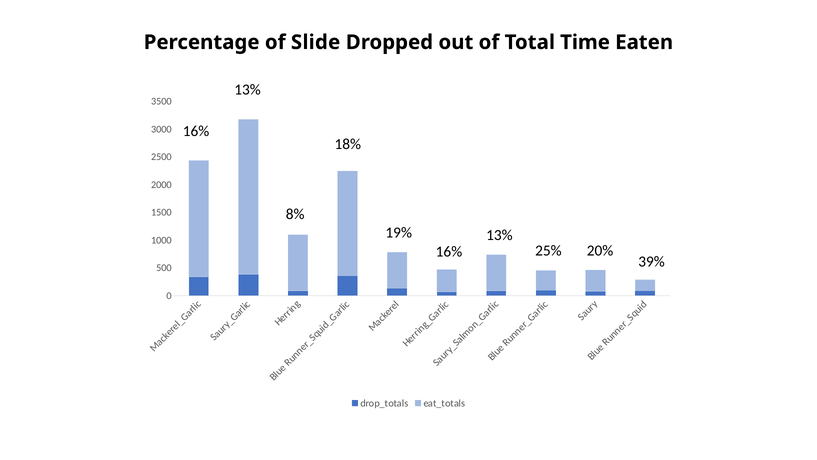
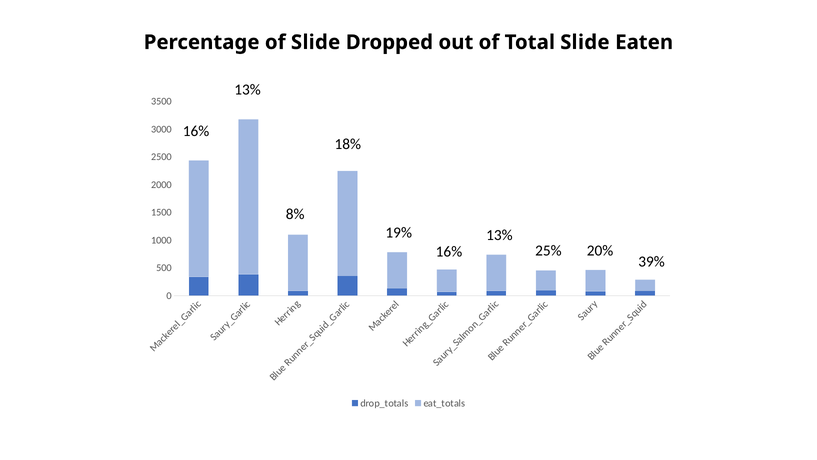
Total Time: Time -> Slide (585, 42)
